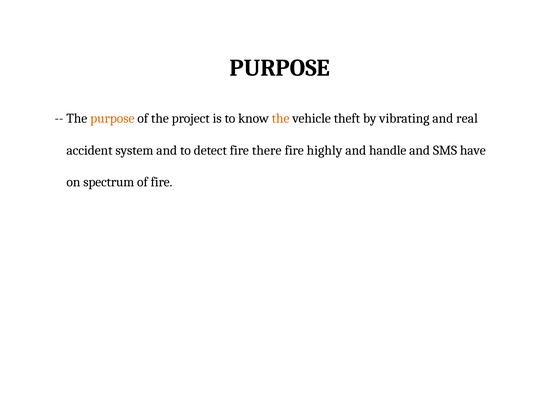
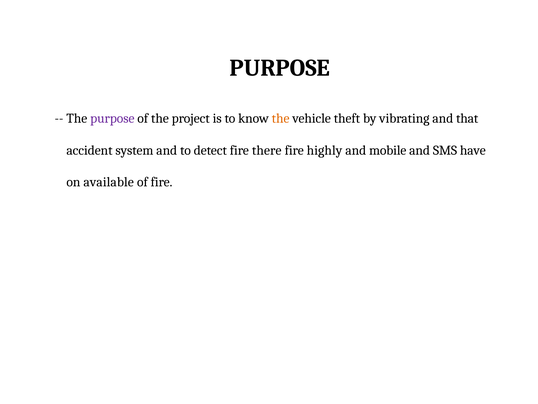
purpose colour: orange -> purple (112, 118)
real: real -> that (467, 118)
handle: handle -> mobile (388, 150)
spectrum: spectrum -> available (109, 182)
